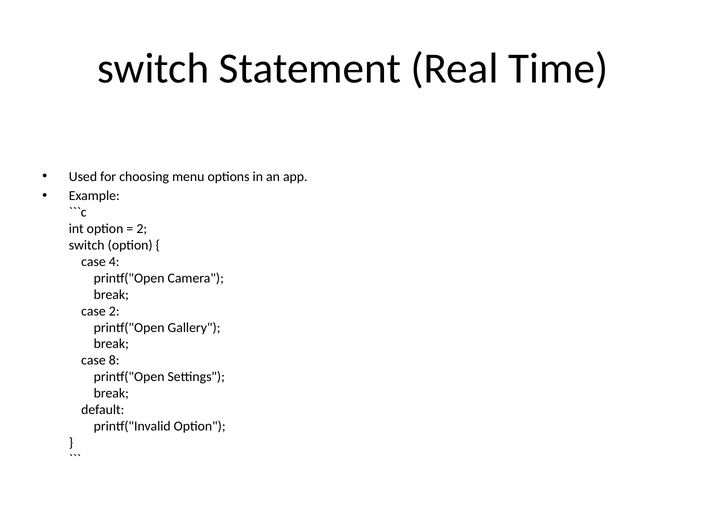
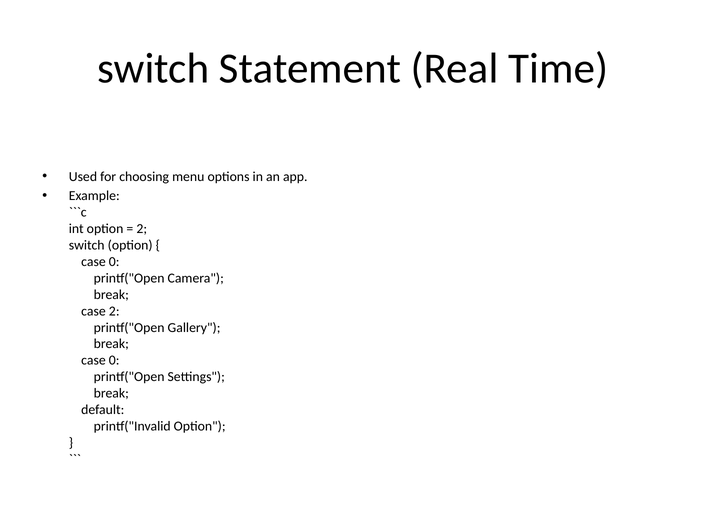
4: 4 -> 0 (114, 262)
8: 8 -> 0 (114, 361)
